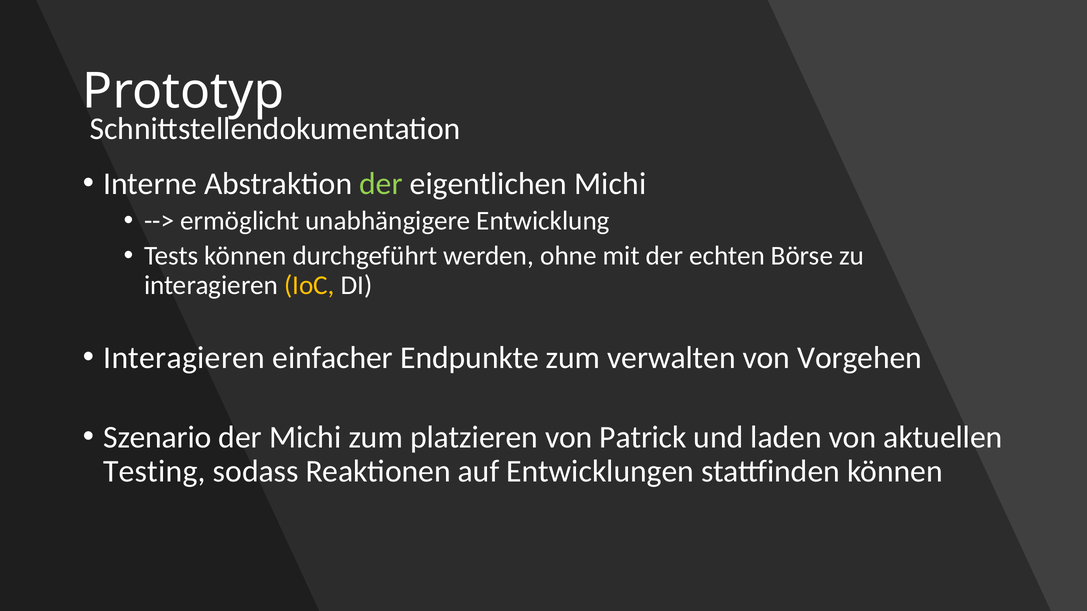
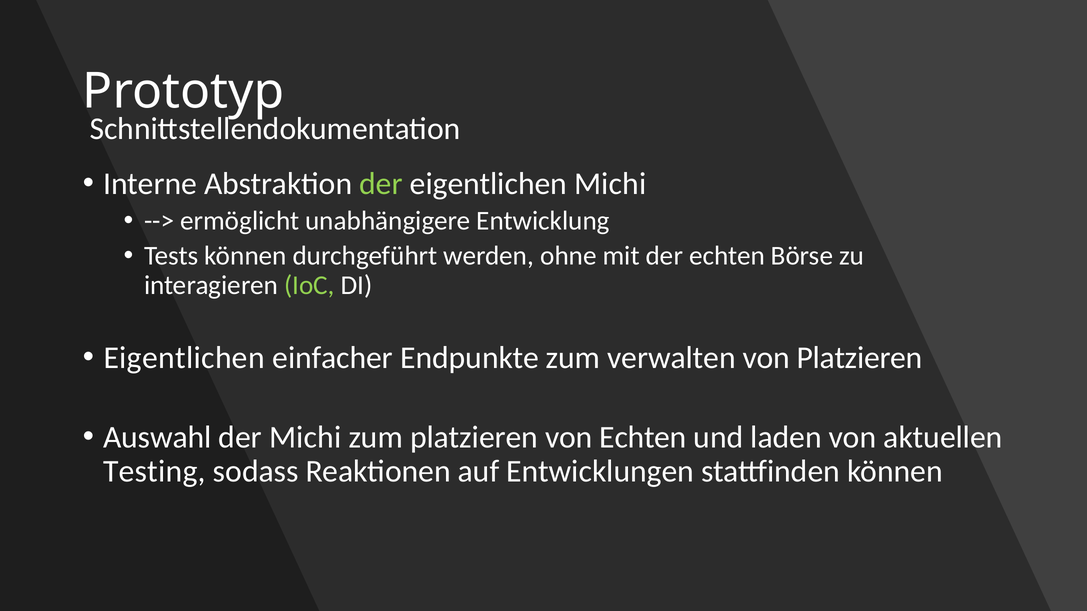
IoC colour: yellow -> light green (309, 286)
Interagieren: Interagieren -> Eigentlichen (184, 358)
von Vorgehen: Vorgehen -> Platzieren (860, 358)
Szenario: Szenario -> Auswahl (157, 438)
von Patrick: Patrick -> Echten (643, 438)
